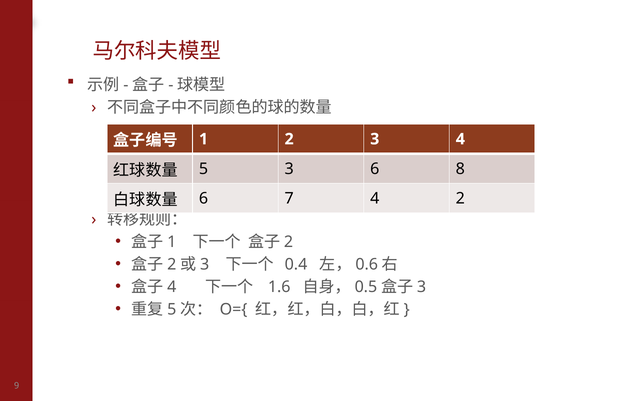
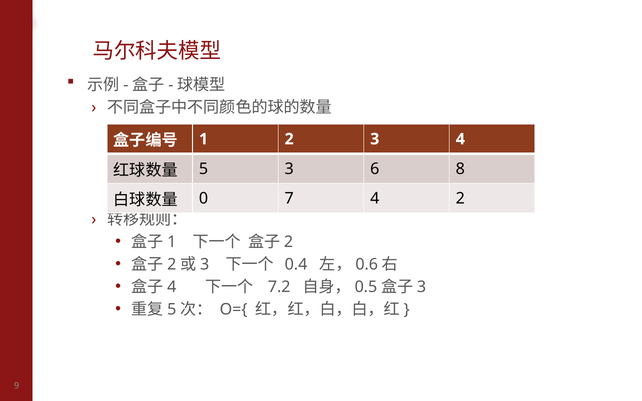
6: 6 -> 0 (204, 199)
1.6: 1.6 -> 7.2 (279, 287)
